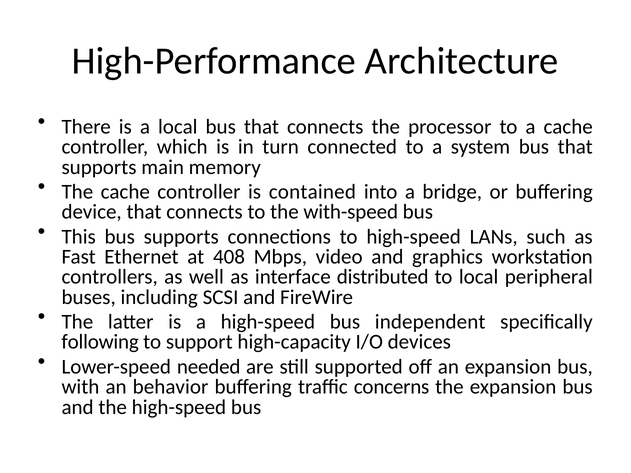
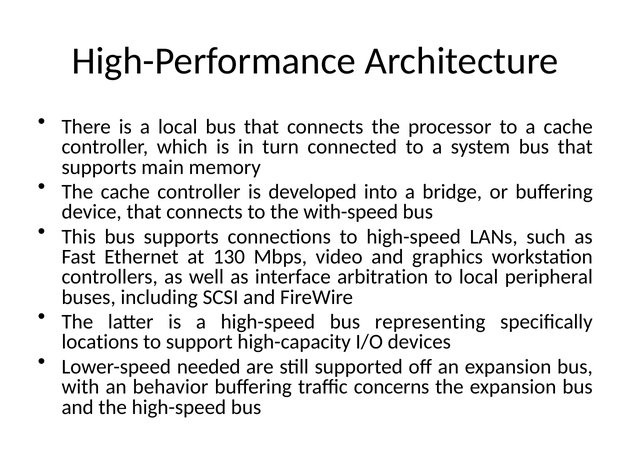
contained: contained -> developed (313, 192)
408: 408 -> 130 (229, 257)
distributed: distributed -> arbitration (383, 277)
independent: independent -> representing (430, 322)
following: following -> locations (100, 342)
